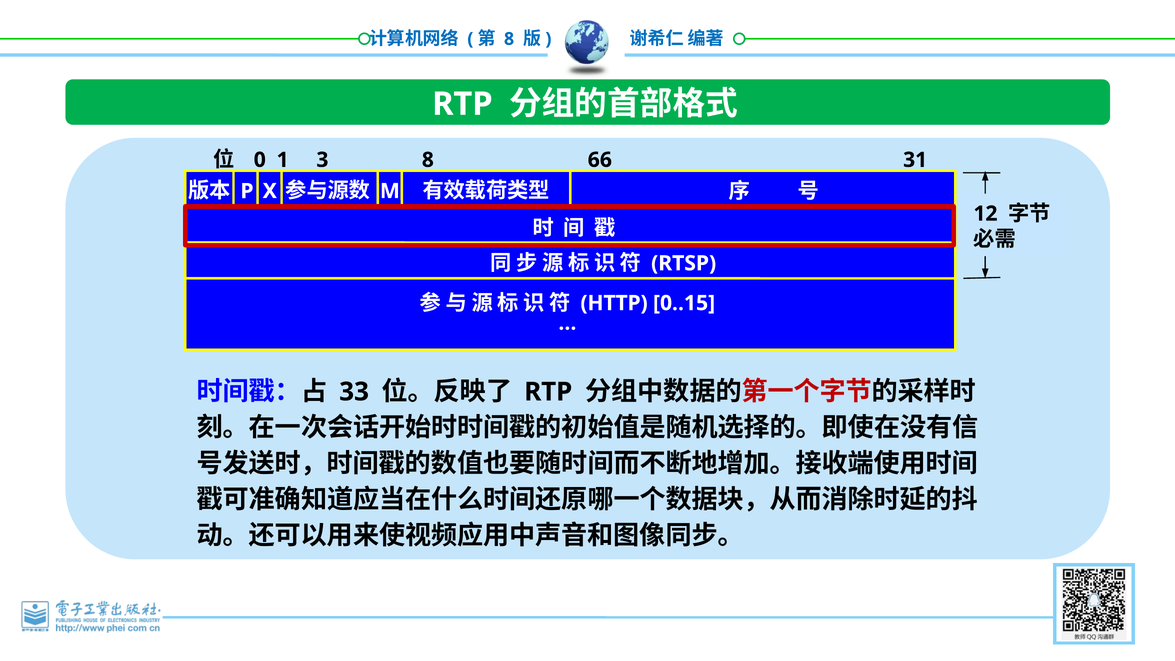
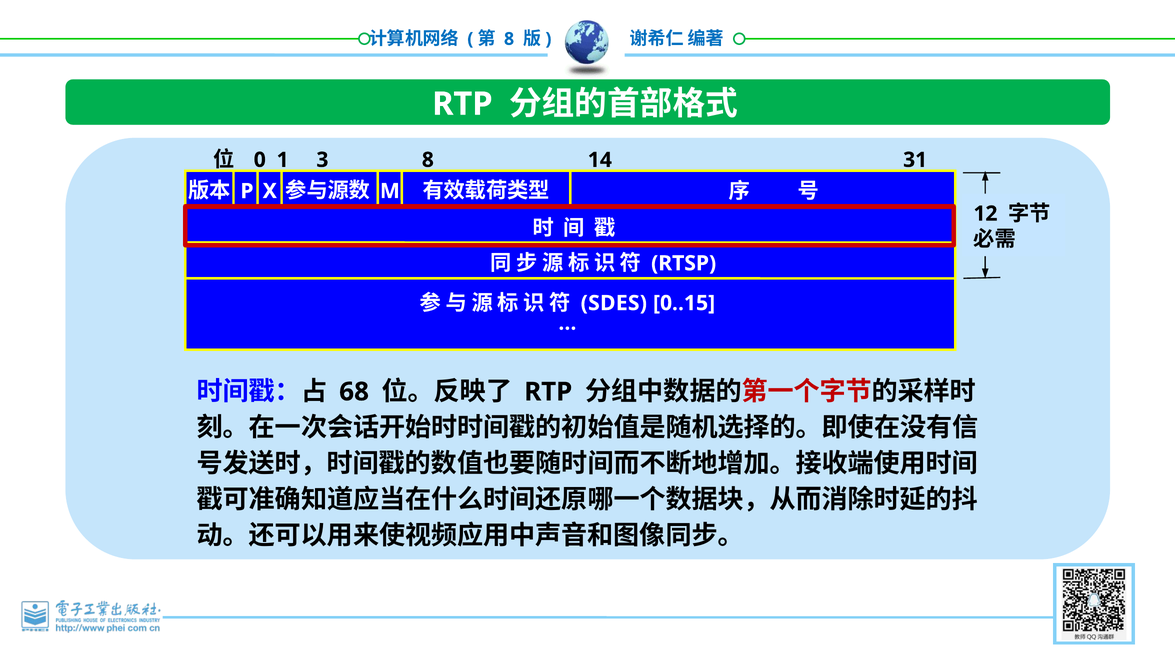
66: 66 -> 14 (600, 160)
HTTP: HTTP -> SDES (614, 303)
33: 33 -> 68 (354, 392)
